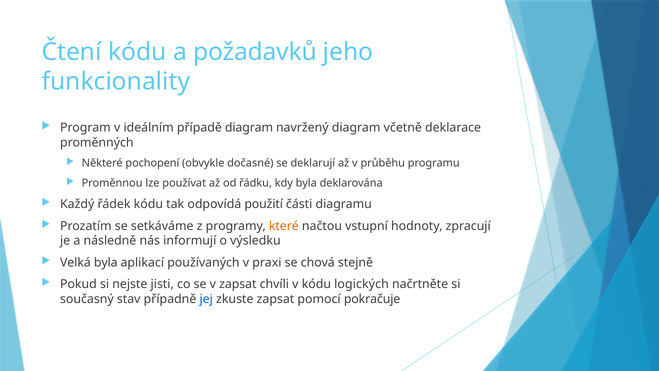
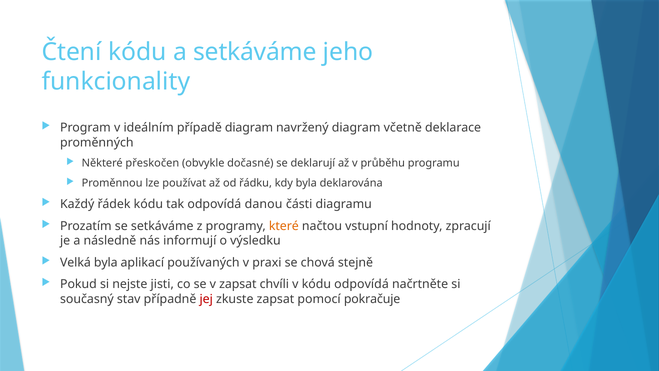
a požadavků: požadavků -> setkáváme (255, 52)
pochopení: pochopení -> přeskočen (152, 163)
použití: použití -> danou (264, 204)
kódu logických: logických -> odpovídá (362, 284)
jej colour: blue -> red (206, 299)
